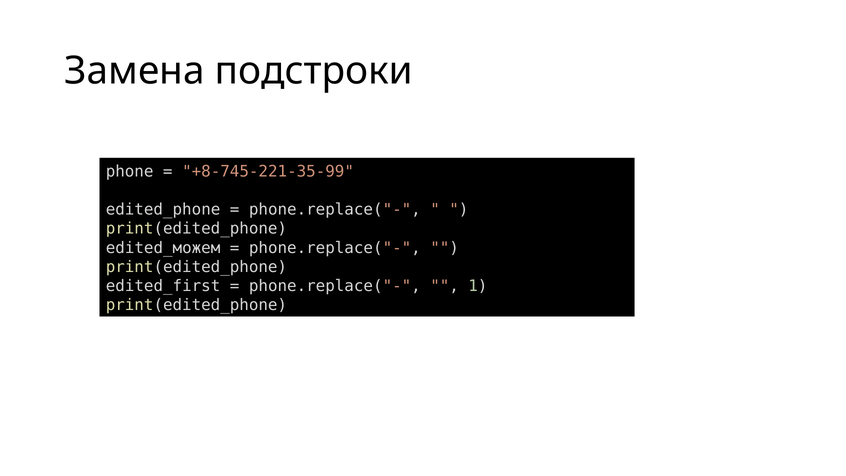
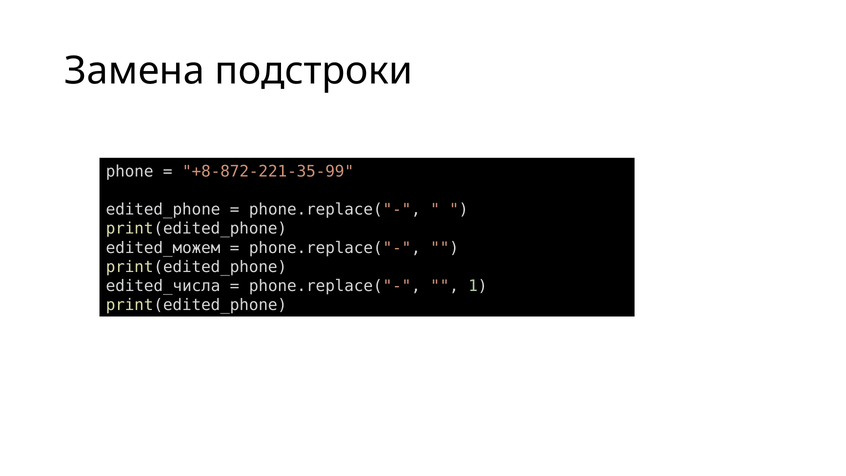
+8-745-221-35-99: +8-745-221-35-99 -> +8-872-221-35-99 (268, 172)
edited_first: edited_first -> edited_числа (163, 286)
